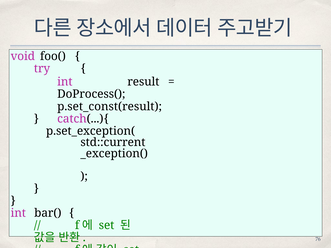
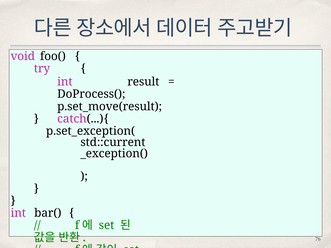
p.set_const(result: p.set_const(result -> p.set_move(result (110, 107)
